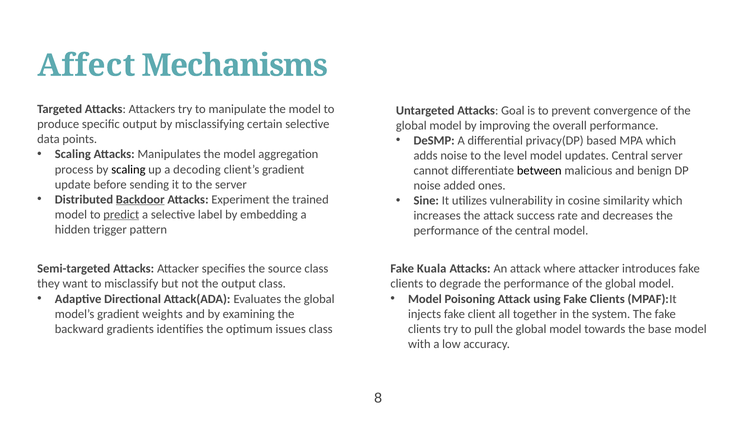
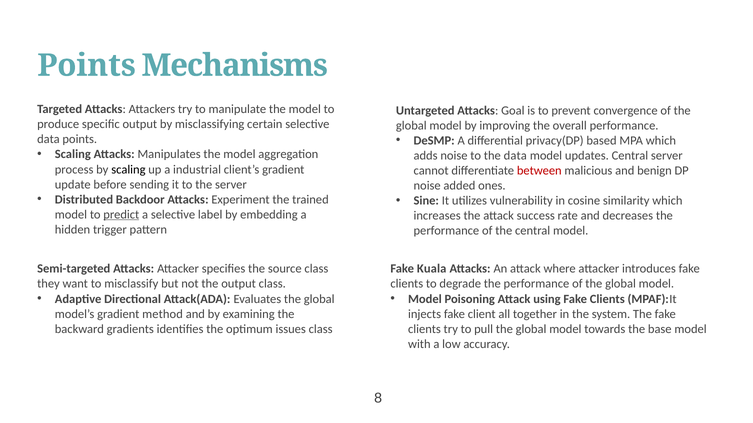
Affect: Affect -> Points (87, 66)
the level: level -> data (515, 156)
decoding: decoding -> industrial (197, 170)
between colour: black -> red (539, 171)
Backdoor underline: present -> none (140, 200)
weights: weights -> method (163, 314)
